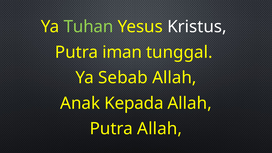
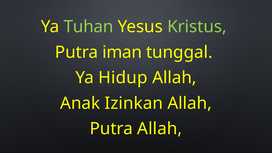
Kristus colour: white -> light green (197, 27)
Sebab: Sebab -> Hidup (123, 78)
Kepada: Kepada -> Izinkan (134, 103)
